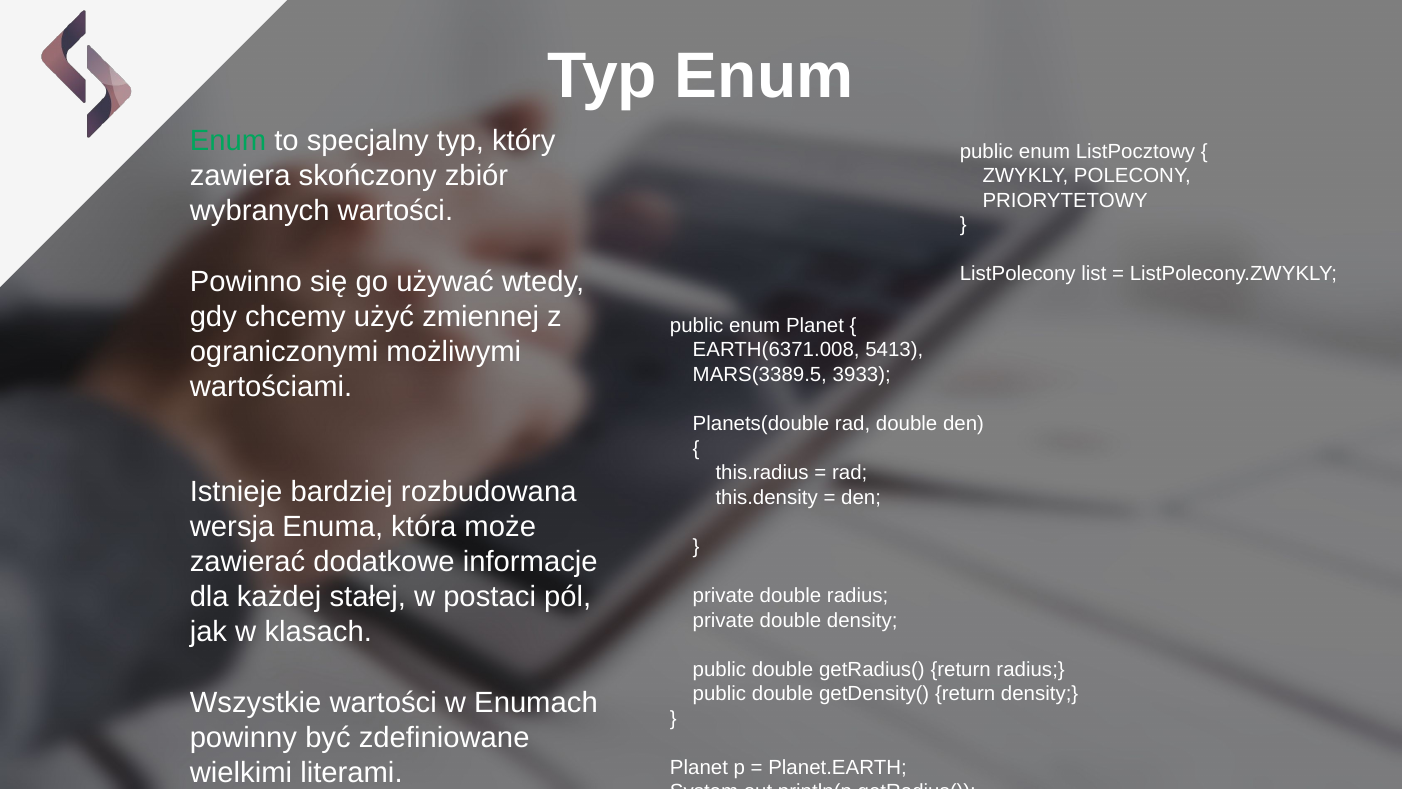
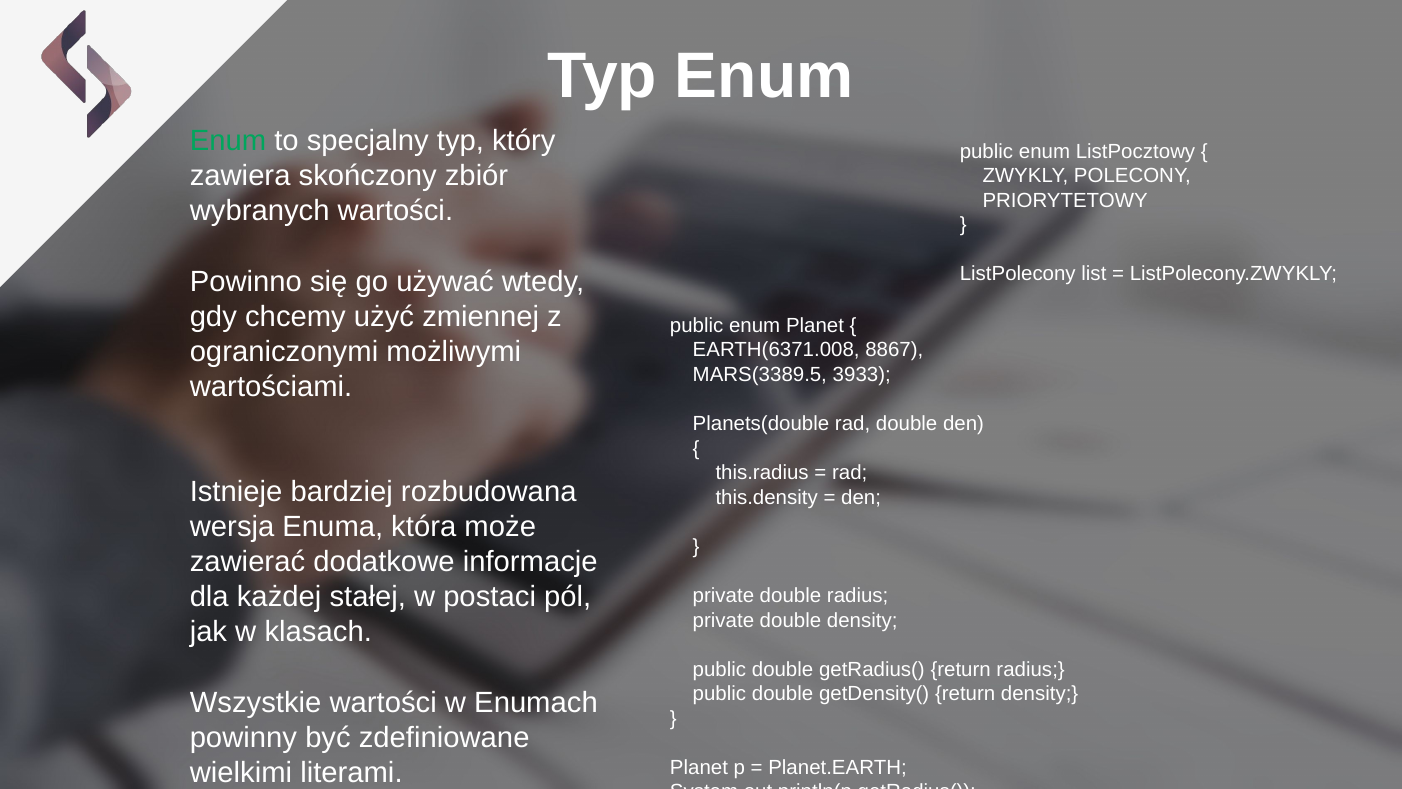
5413: 5413 -> 8867 (894, 350)
